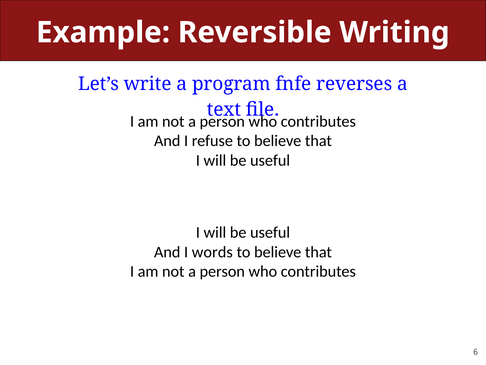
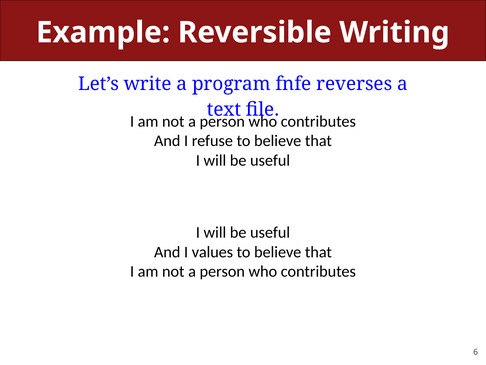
words: words -> values (212, 252)
